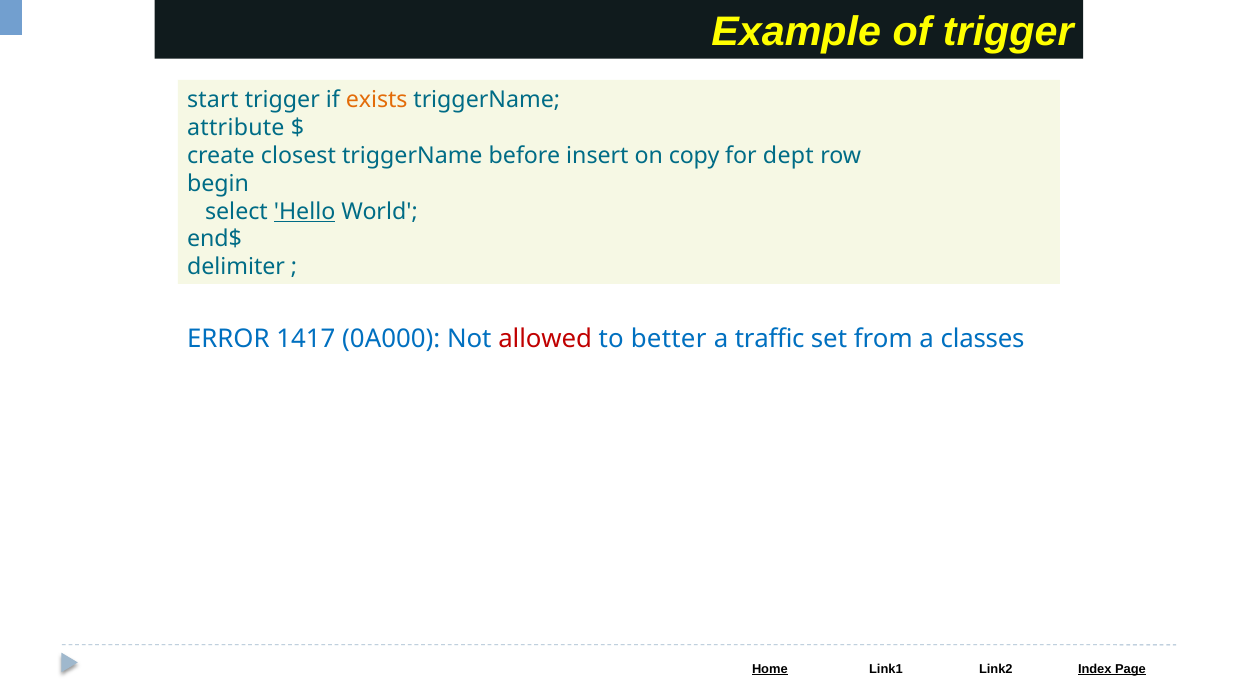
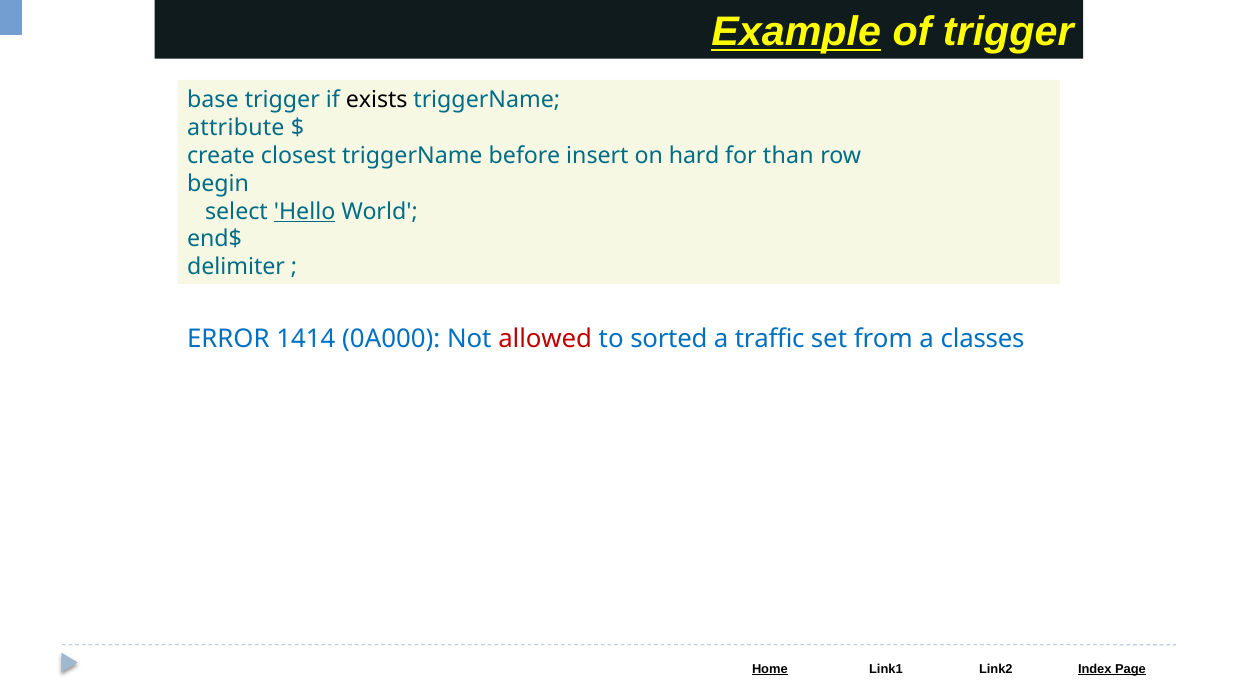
Example underline: none -> present (796, 32)
start: start -> base (213, 100)
exists colour: orange -> black (377, 100)
copy: copy -> hard (694, 156)
dept: dept -> than (788, 156)
1417: 1417 -> 1414 (306, 339)
better: better -> sorted (669, 339)
